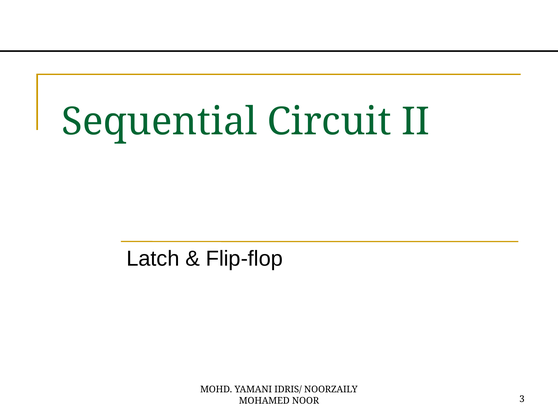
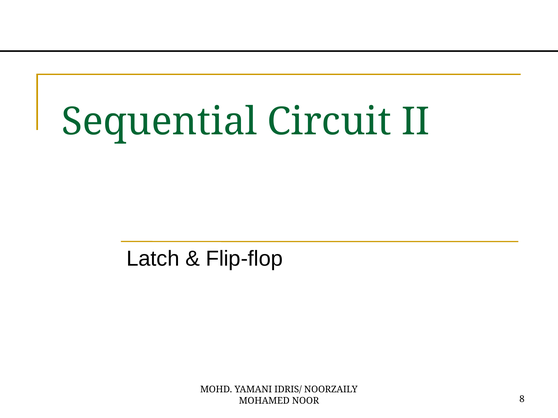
3: 3 -> 8 (522, 400)
